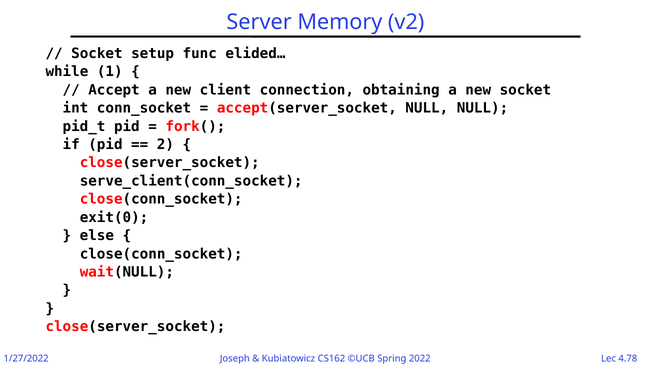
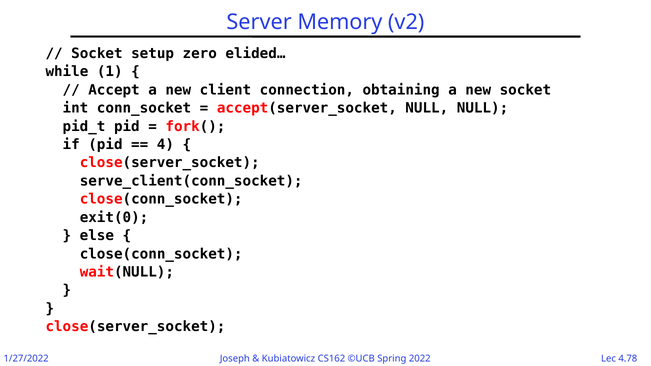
func: func -> zero (200, 53)
2: 2 -> 4 (165, 145)
